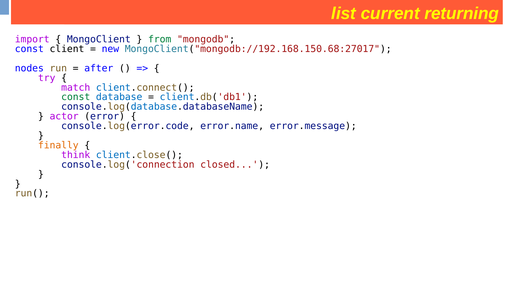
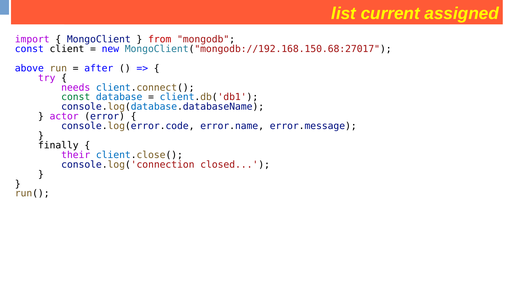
returning: returning -> assigned (462, 13)
from colour: green -> red (160, 39)
nodes: nodes -> above (29, 68)
match: match -> needs (76, 88)
finally colour: orange -> black (58, 145)
think: think -> their (76, 155)
